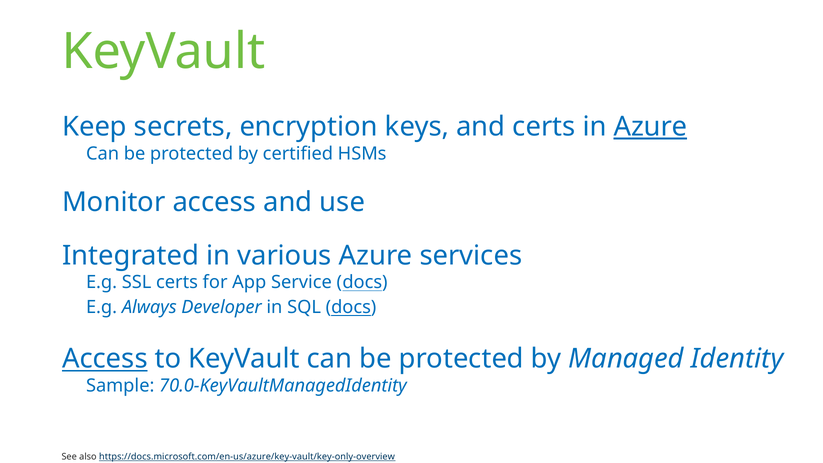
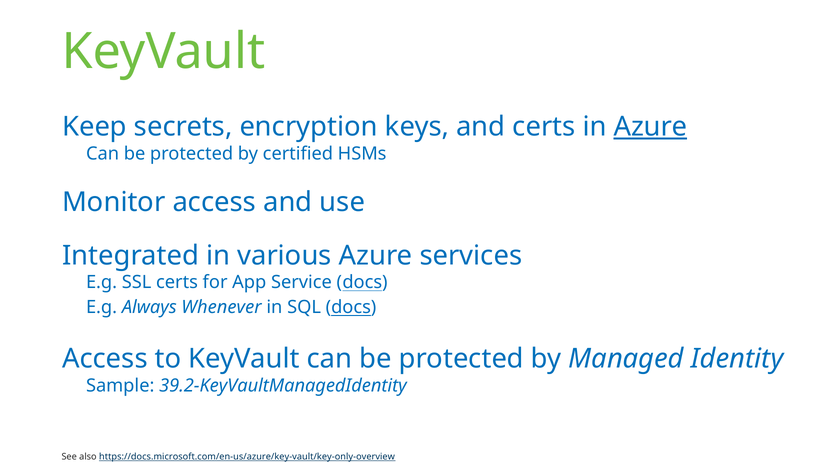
Developer: Developer -> Whenever (221, 307)
Access underline: present -> none (105, 359)
70.0-KeyVaultManagedIdentity: 70.0-KeyVaultManagedIdentity -> 39.2-KeyVaultManagedIdentity (283, 386)
